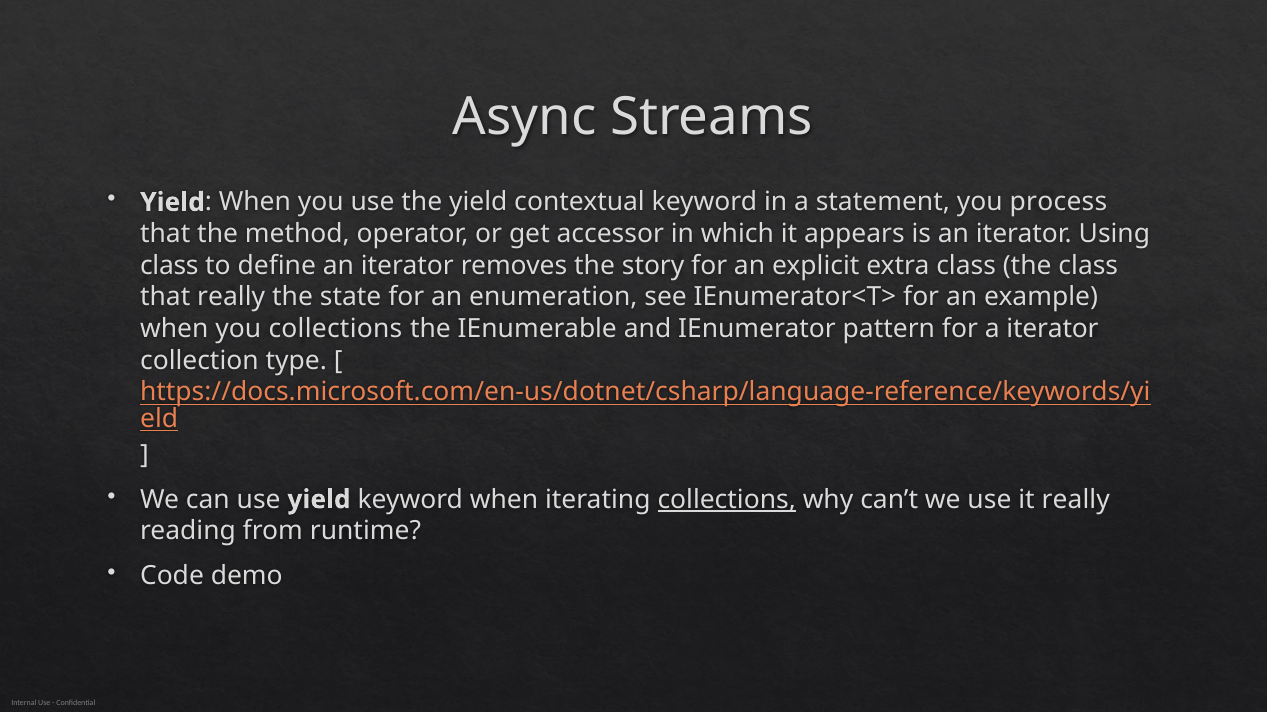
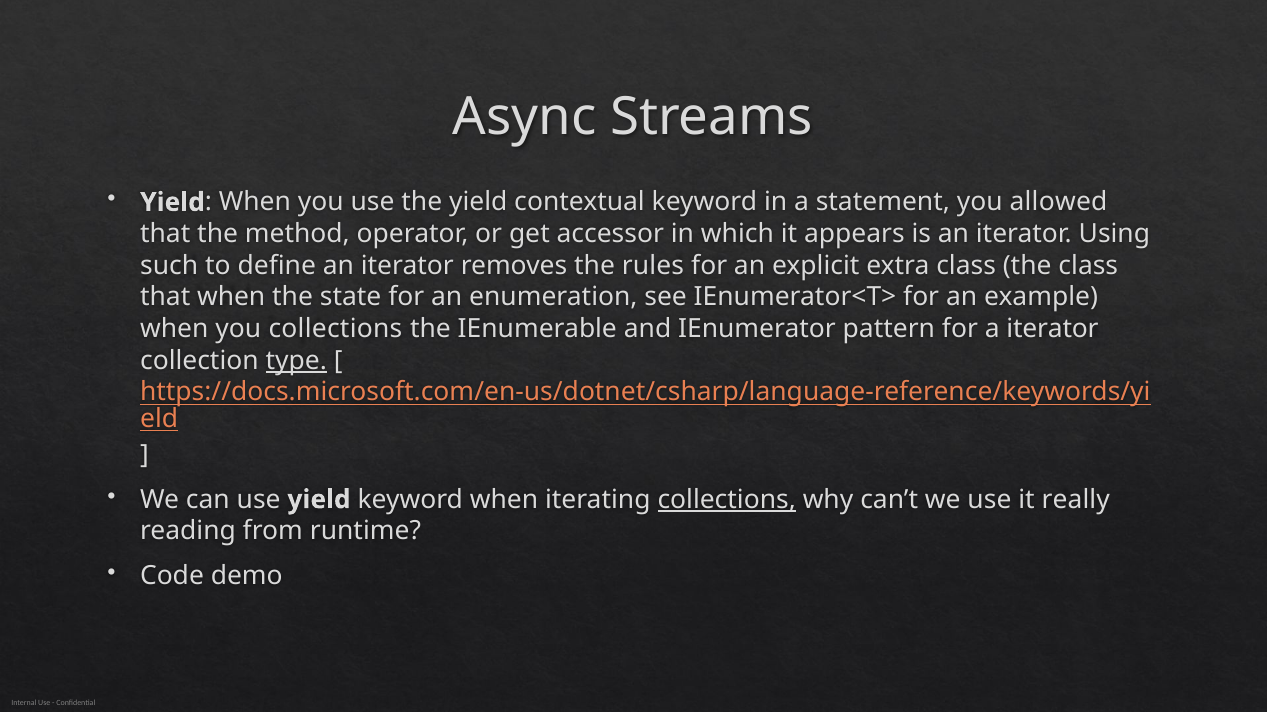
process: process -> allowed (1059, 202)
class: class -> such (169, 266)
story: story -> rules (653, 266)
that really: really -> when (231, 298)
type underline: none -> present (296, 361)
